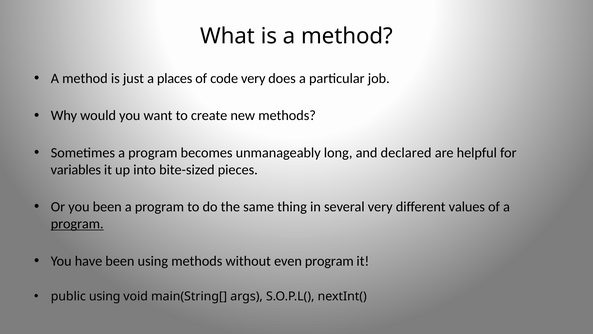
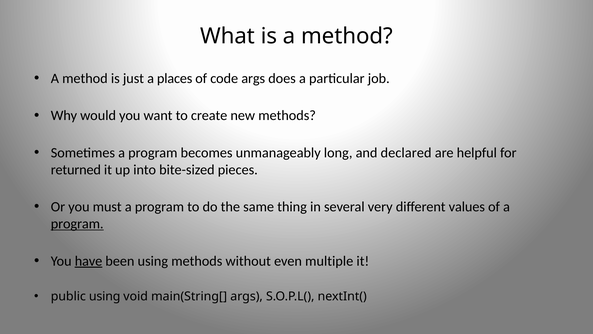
code very: very -> args (253, 78)
variables: variables -> returned (76, 170)
you been: been -> must (107, 207)
have underline: none -> present (89, 261)
even program: program -> multiple (329, 261)
